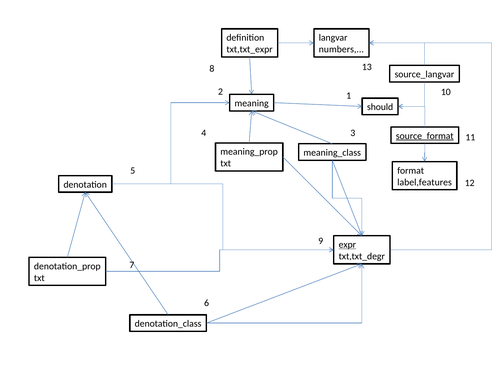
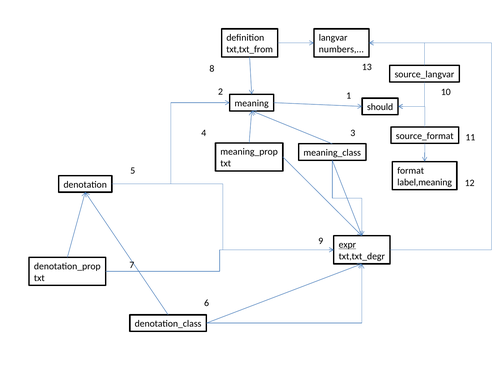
txt,txt_expr: txt,txt_expr -> txt,txt_from (250, 49)
source_format underline: present -> none (425, 136)
label,features: label,features -> label,meaning (425, 182)
